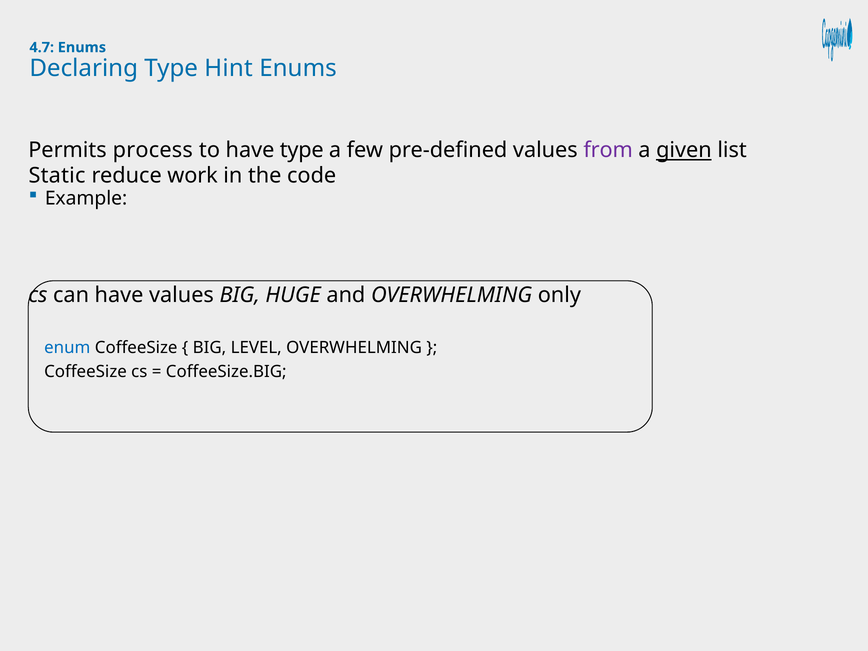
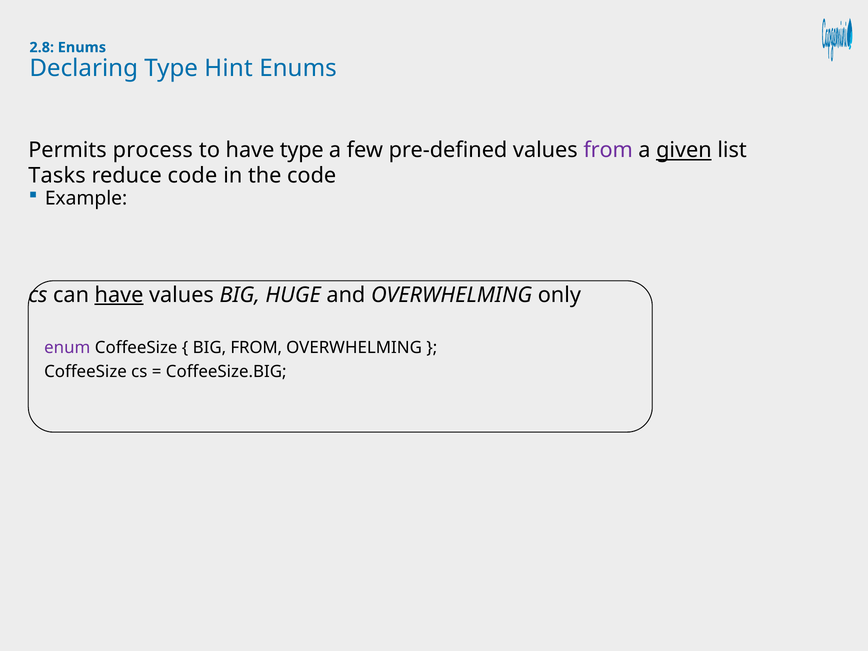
4.7: 4.7 -> 2.8 (42, 47)
Static: Static -> Tasks (57, 176)
reduce work: work -> code (192, 176)
have underline: none -> present (119, 295)
enum colour: blue -> purple (67, 347)
BIG LEVEL: LEVEL -> FROM (256, 347)
